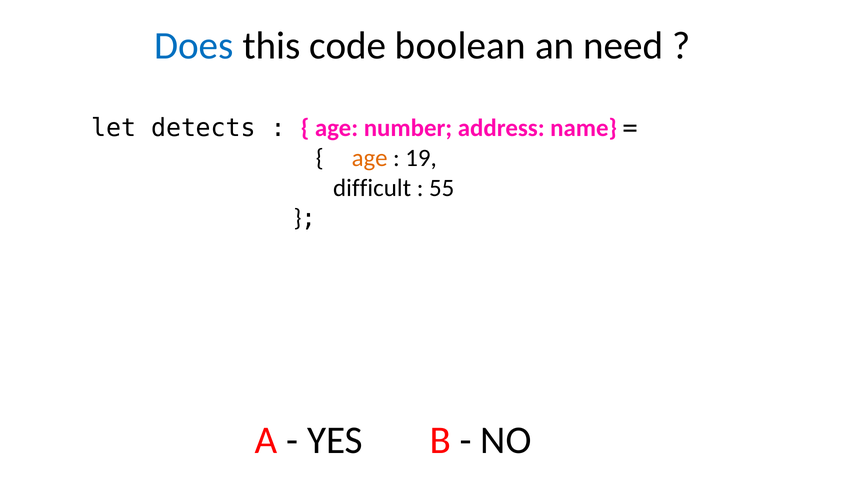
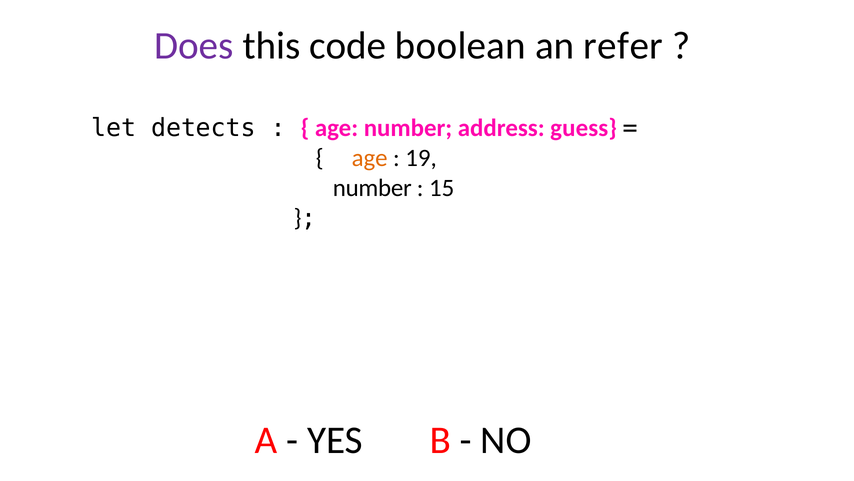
Does colour: blue -> purple (194, 46)
need: need -> refer (623, 46)
name: name -> guess (584, 128)
difficult: difficult -> number (372, 188)
55: 55 -> 15 (442, 188)
